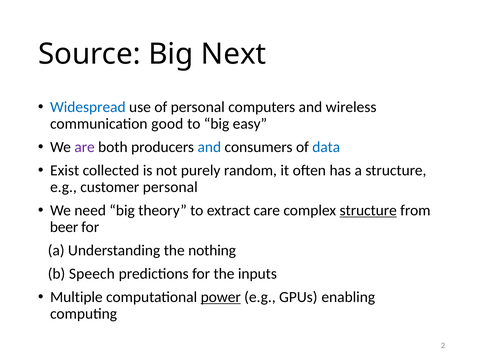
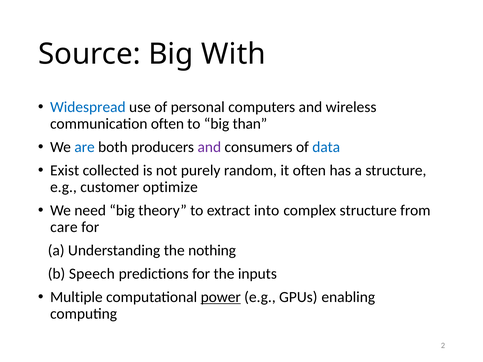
Next: Next -> With (233, 54)
communication good: good -> often (167, 124)
easy: easy -> than (250, 124)
are colour: purple -> blue (85, 147)
and colour: blue -> purple (209, 147)
customer personal: personal -> optimize (170, 187)
care: care -> into (267, 211)
structure underline: present -> none (368, 211)
beer: beer -> care (64, 227)
